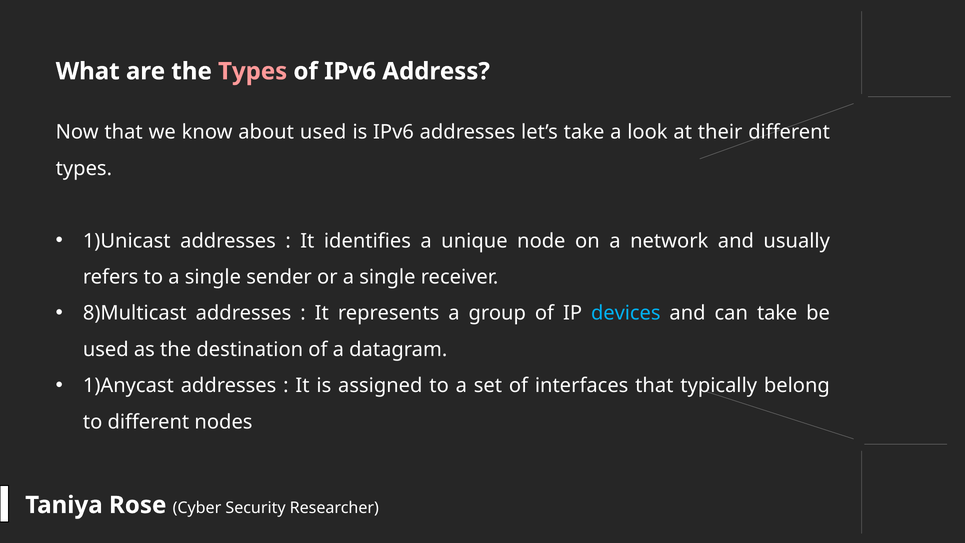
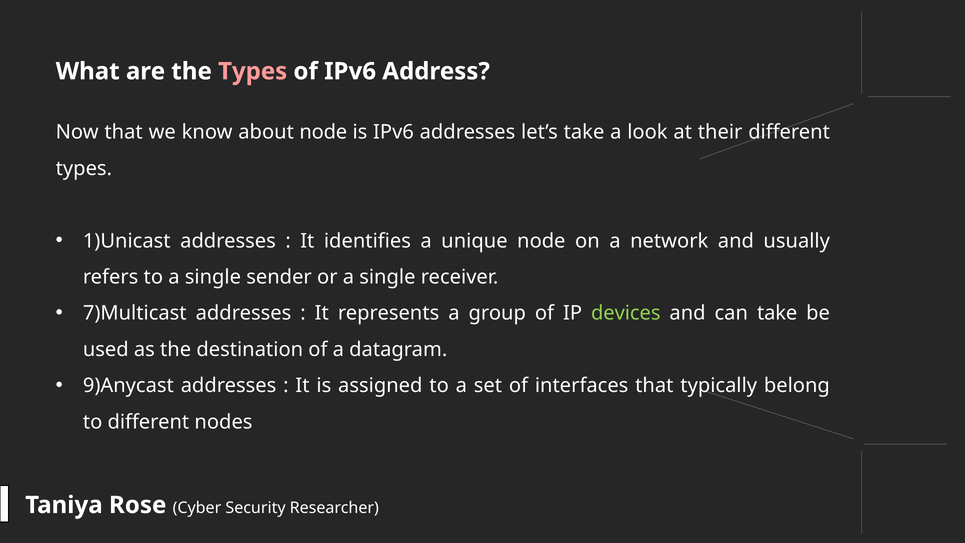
about used: used -> node (323, 132)
8)Multicast: 8)Multicast -> 7)Multicast (135, 313)
devices colour: light blue -> light green (626, 313)
1)Anycast: 1)Anycast -> 9)Anycast (128, 386)
